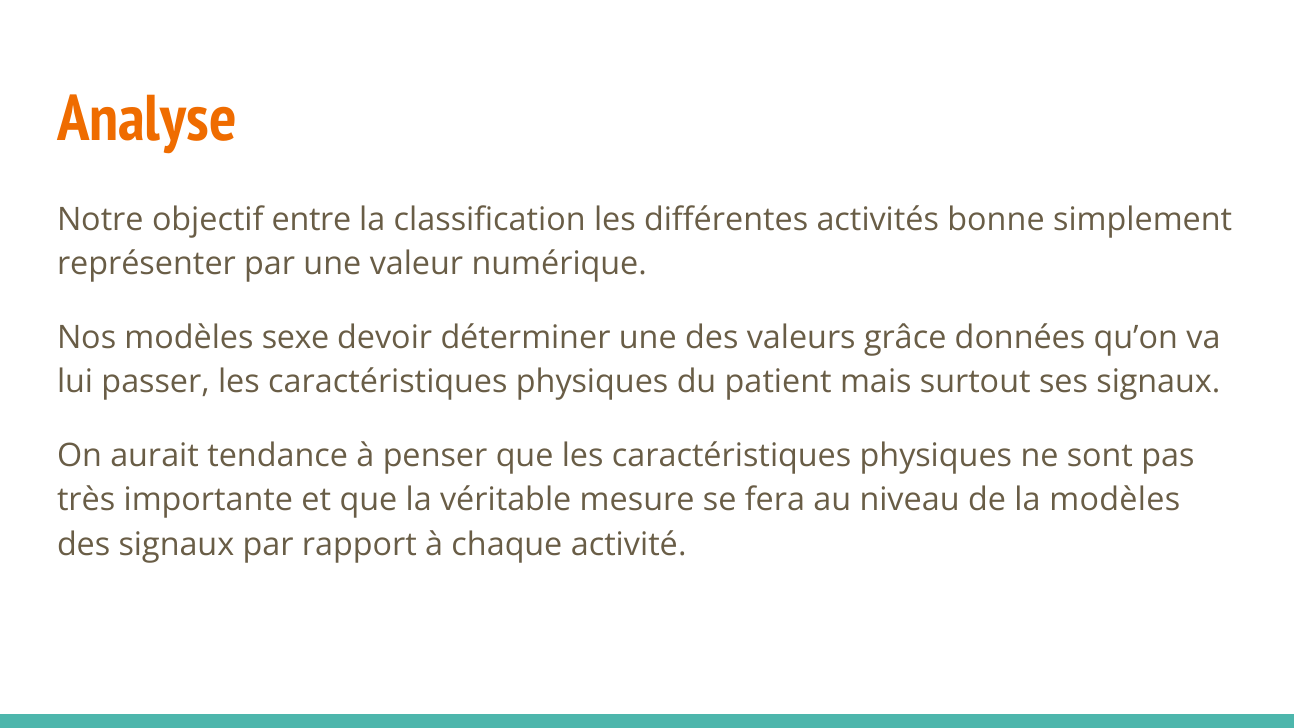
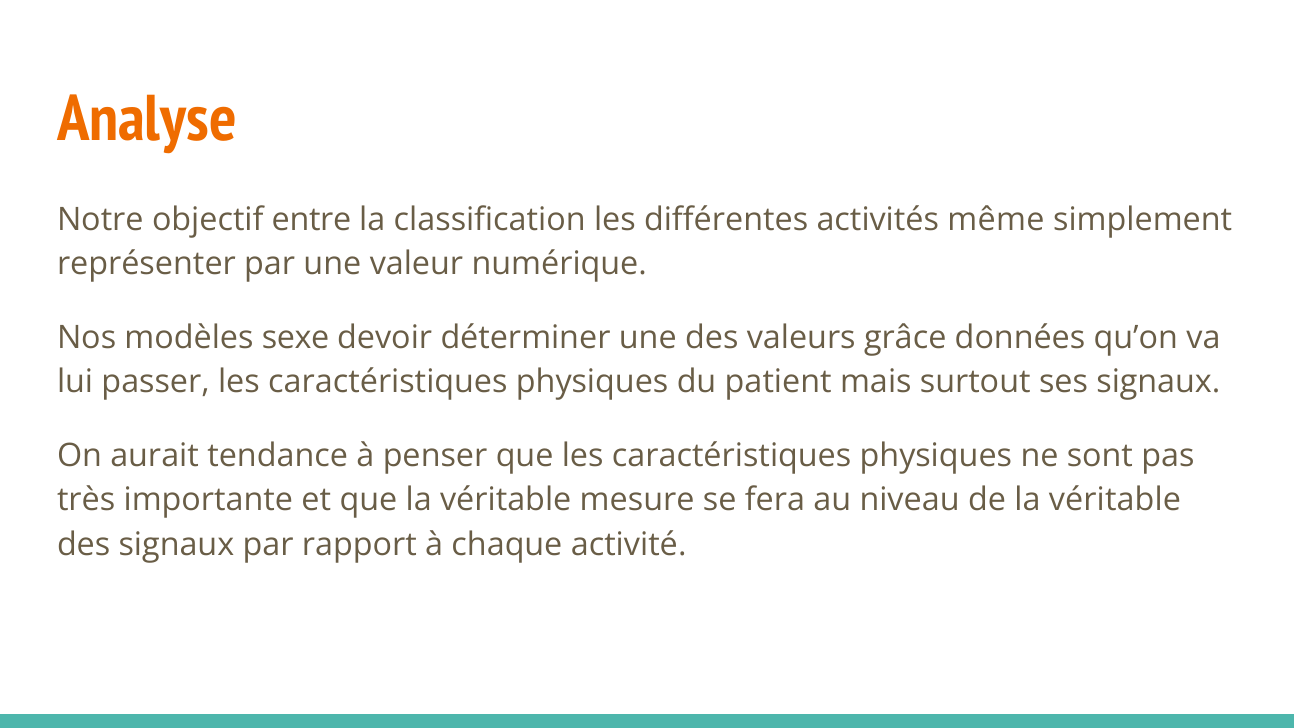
bonne: bonne -> même (996, 220)
de la modèles: modèles -> véritable (1115, 500)
